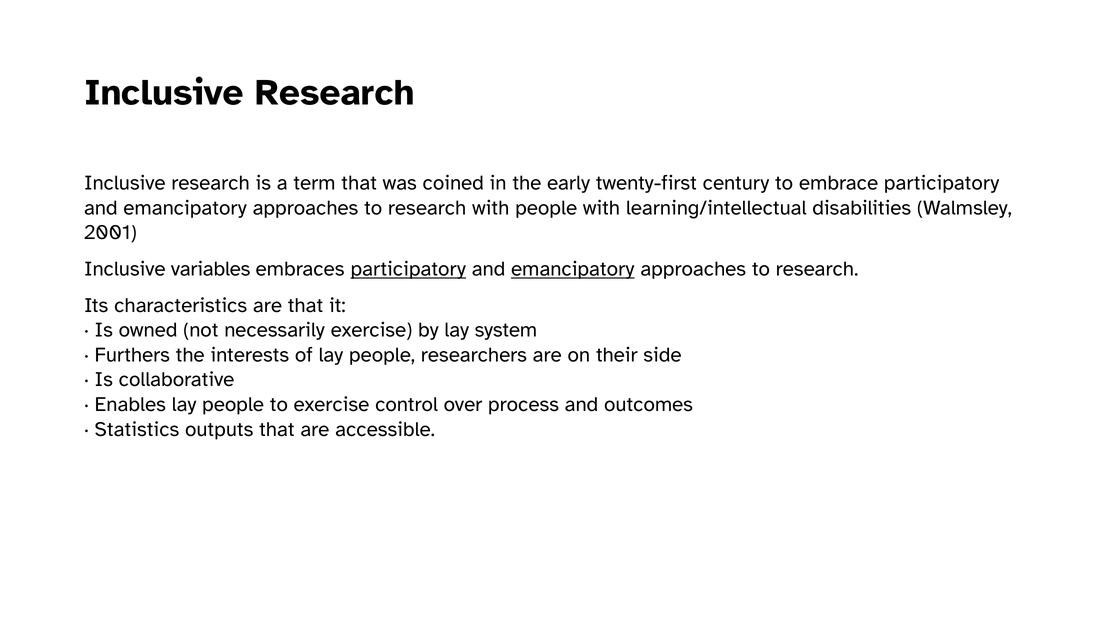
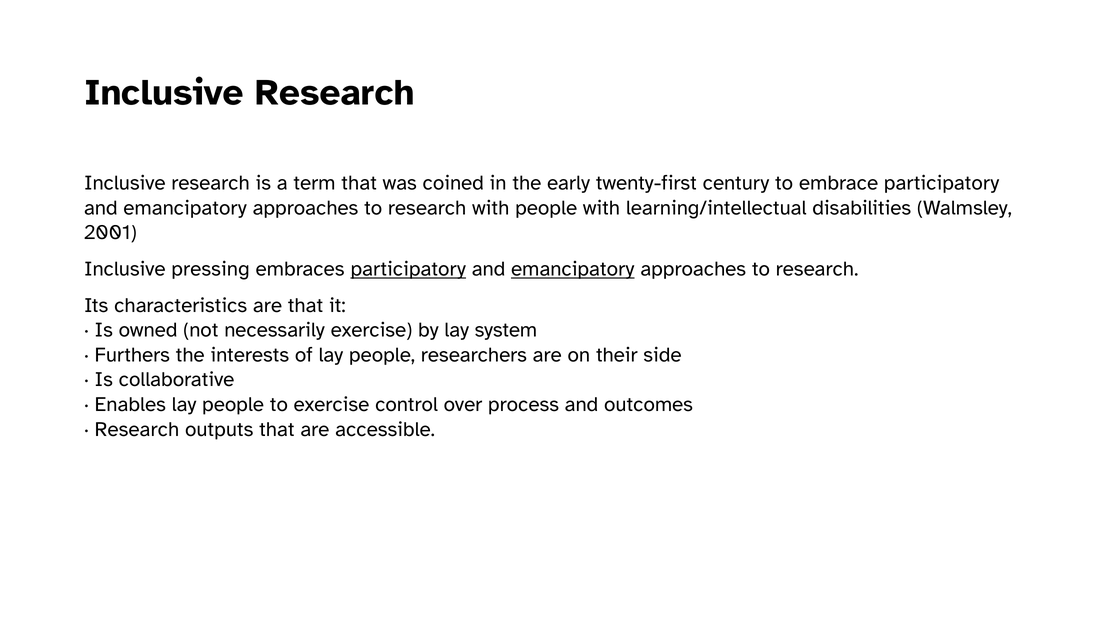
variables: variables -> pressing (211, 269)
Statistics: Statistics -> Research (137, 429)
